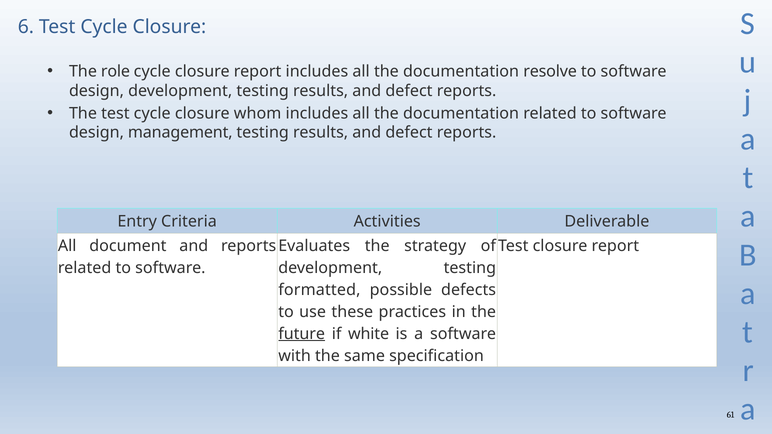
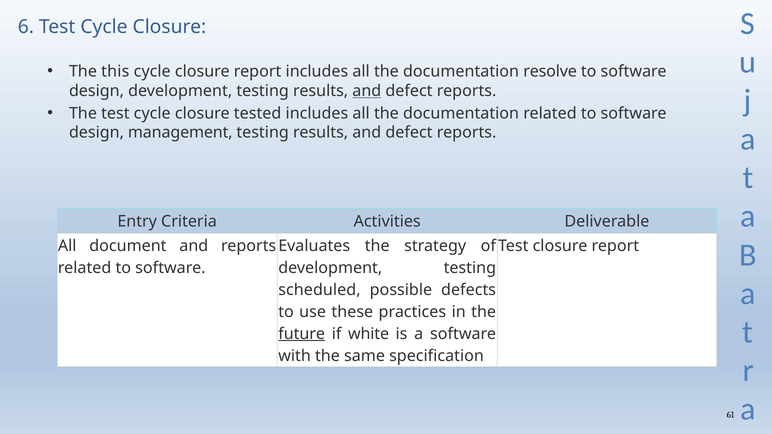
role: role -> this (115, 72)
and underline: none -> present (367, 91)
whom: whom -> tested (258, 113)
formatted: formatted -> scheduled (319, 290)
